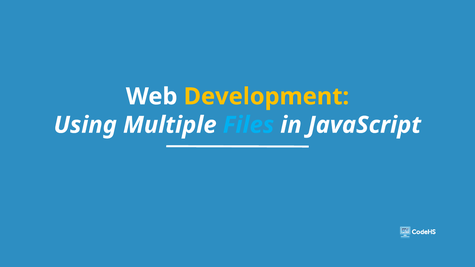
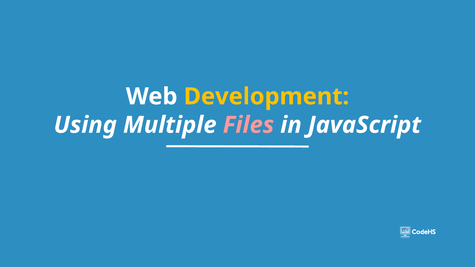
Files colour: light blue -> pink (248, 125)
